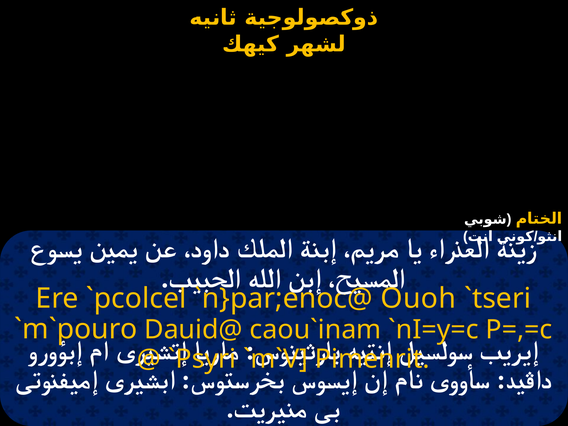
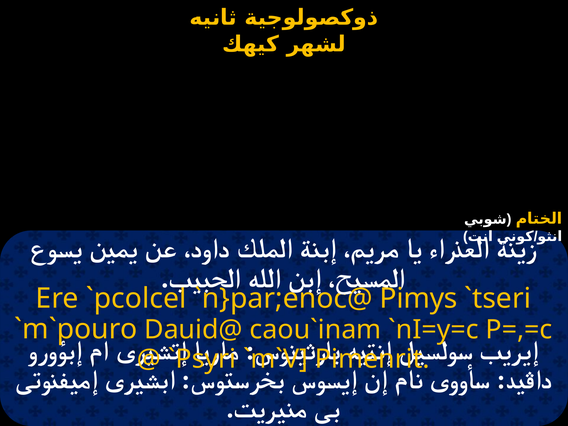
Ouoh: Ouoh -> Pimys (419, 298)
